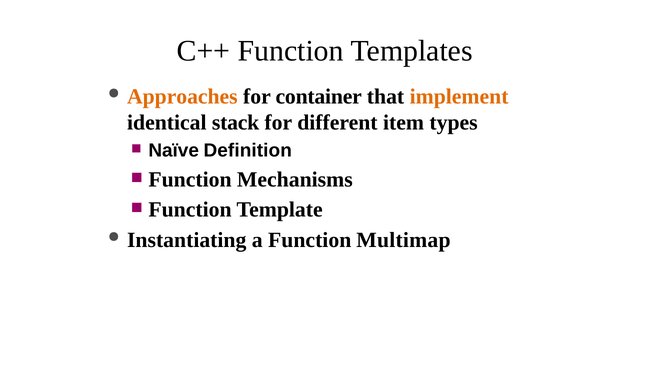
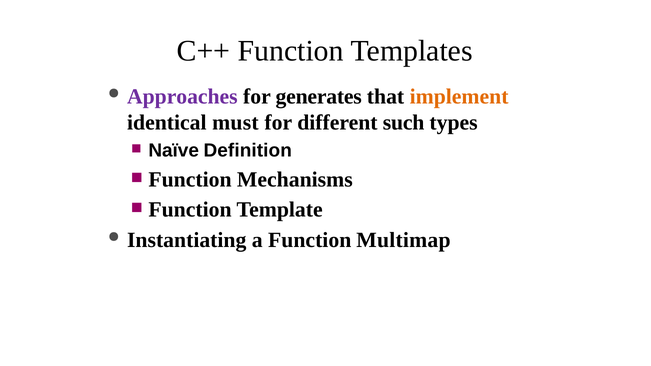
Approaches colour: orange -> purple (182, 97)
container: container -> generates (319, 97)
stack: stack -> must (235, 123)
item: item -> such (404, 123)
